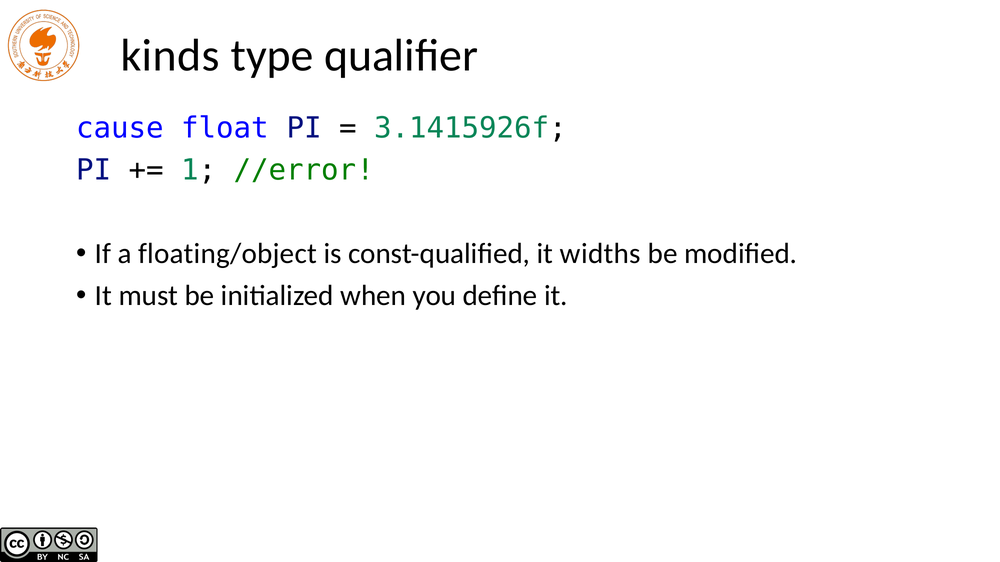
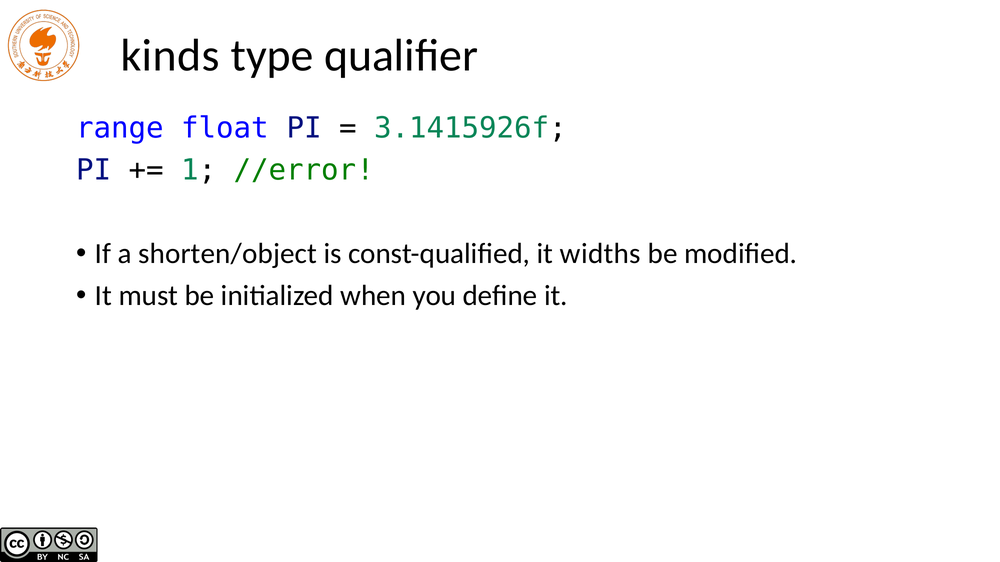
cause: cause -> range (120, 128)
floating/object: floating/object -> shorten/object (228, 254)
